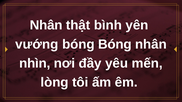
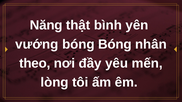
Nhân: Nhân -> Năng (46, 25)
nhìn: nhìn -> theo (35, 63)
